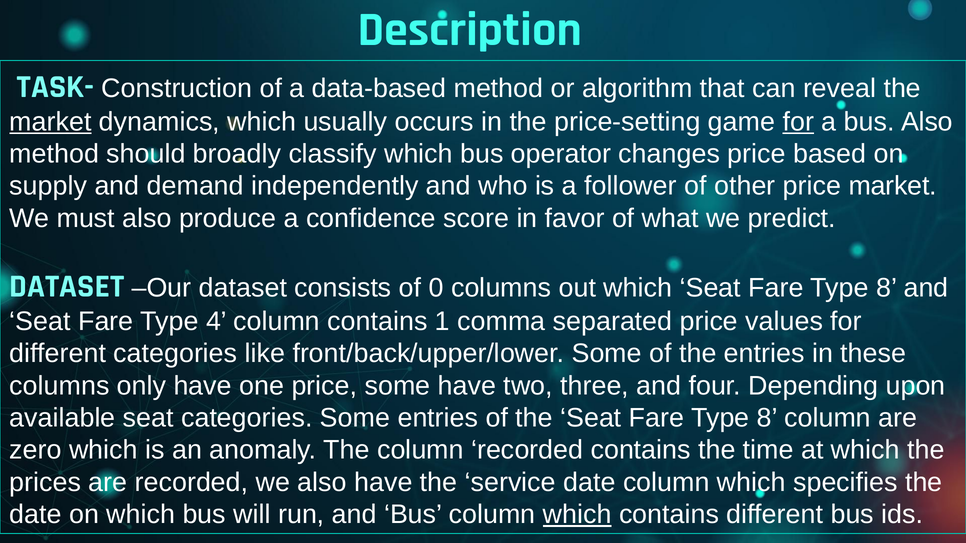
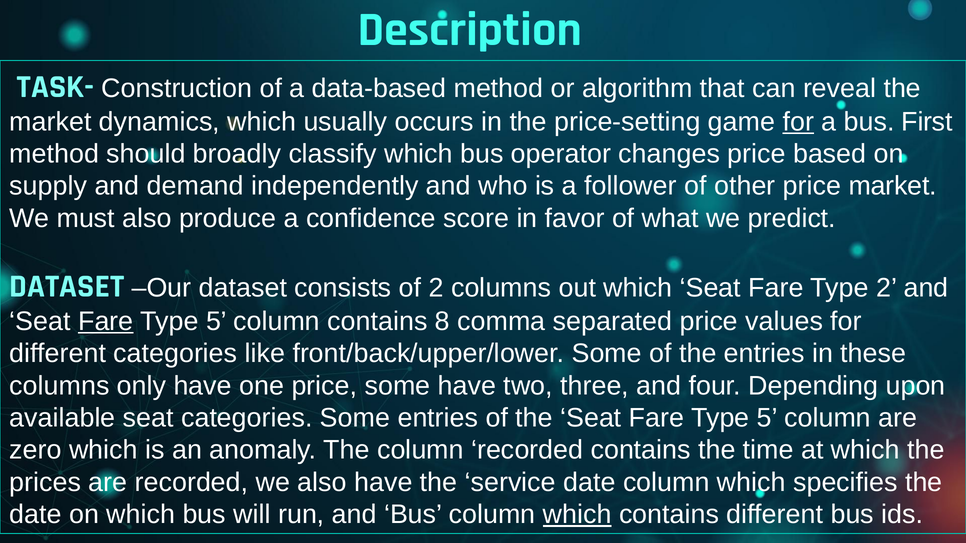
market underline: present -> none (50, 122)
bus Also: Also -> First (927, 122)
of 0: 0 -> 2 (436, 288)
8: 8 -> 2 (887, 288)
Fare underline: none -> present (106, 322)
4: 4 -> 5 (216, 322)
1: 1 -> 8 (442, 322)
8: 8 -> 5 (767, 418)
